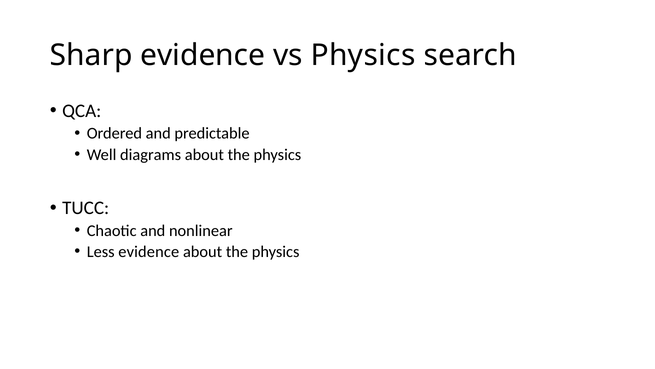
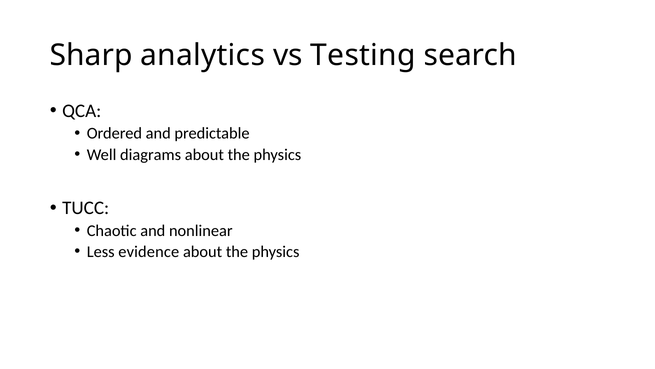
Sharp evidence: evidence -> analytics (203, 55)
vs Physics: Physics -> Testing (363, 55)
